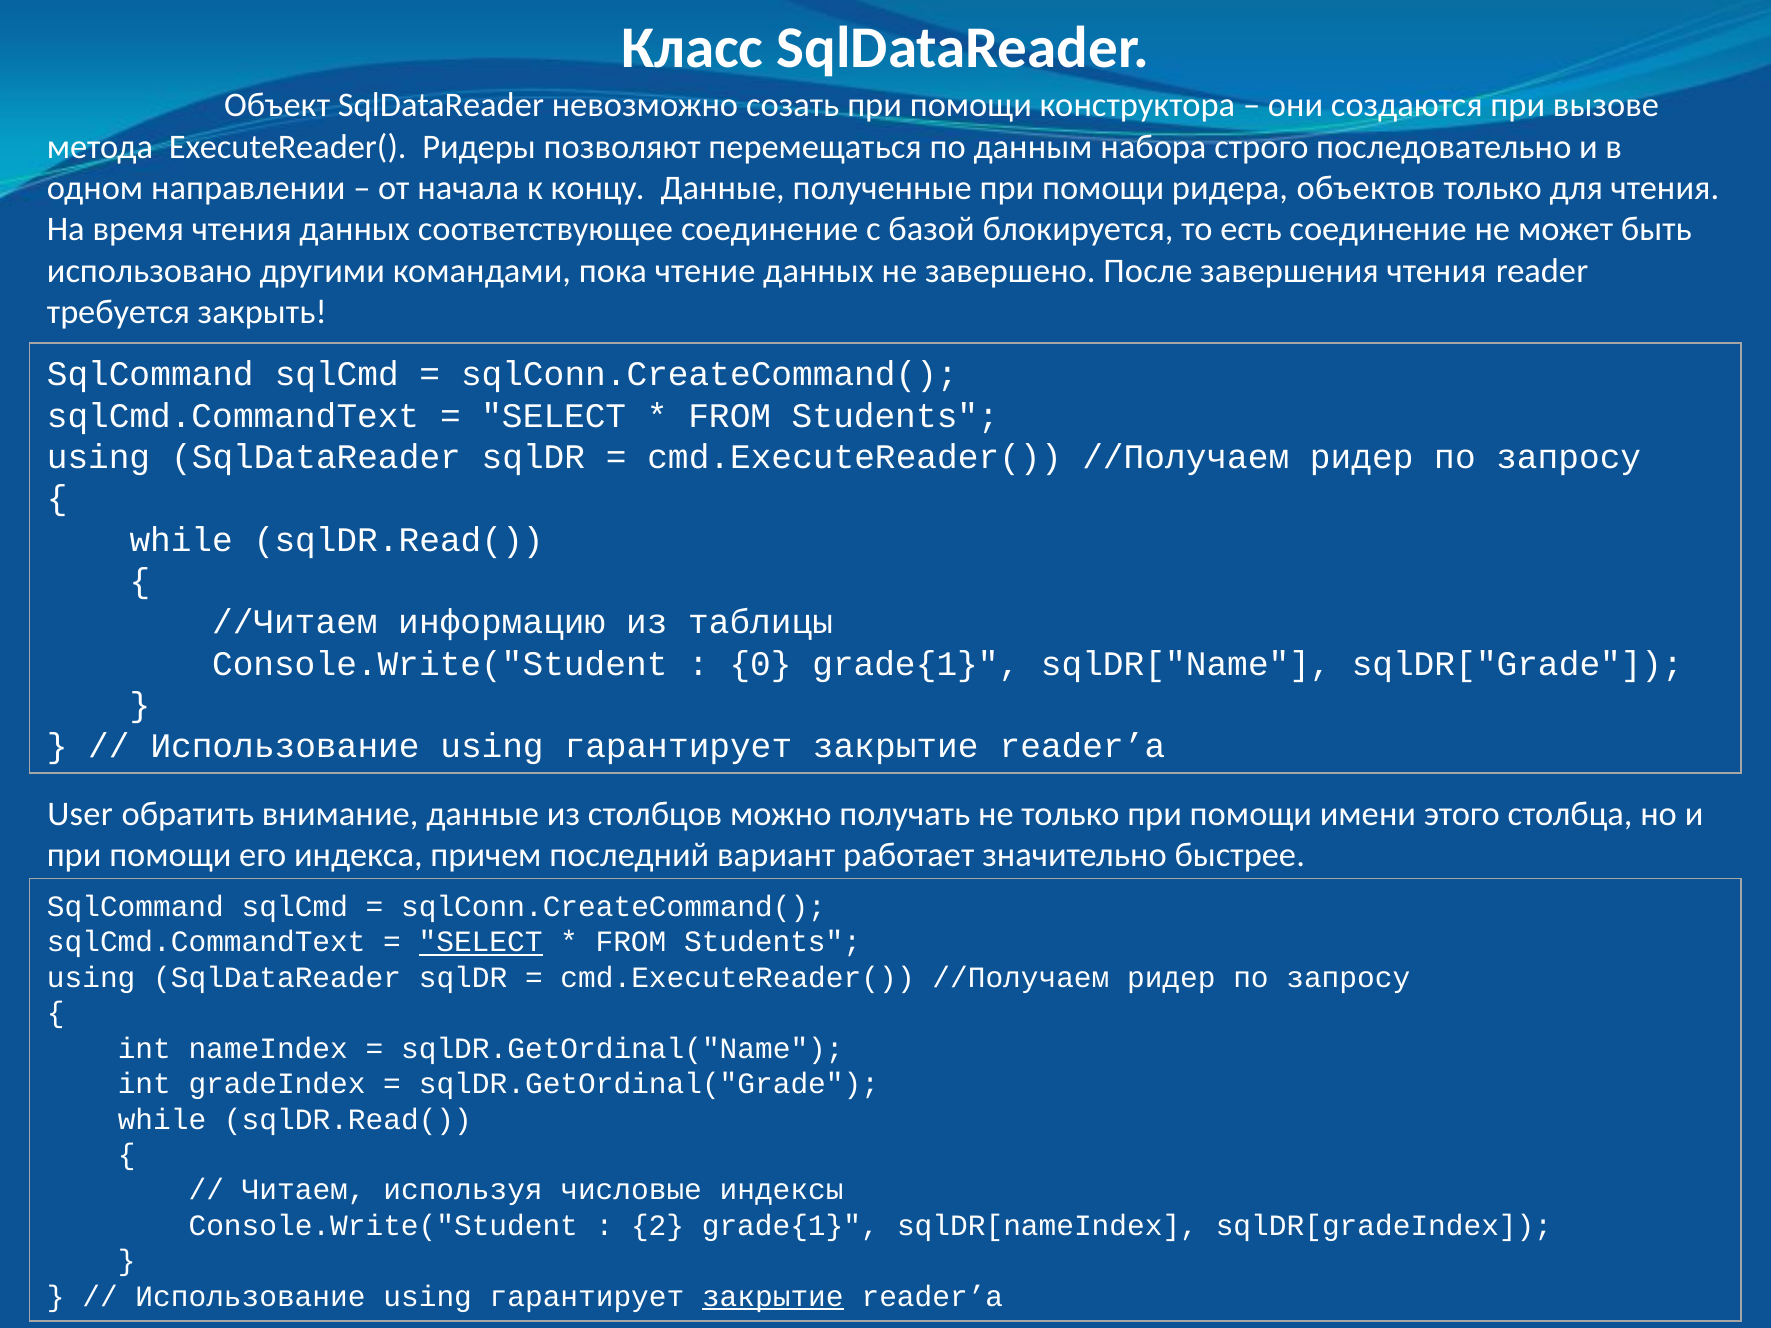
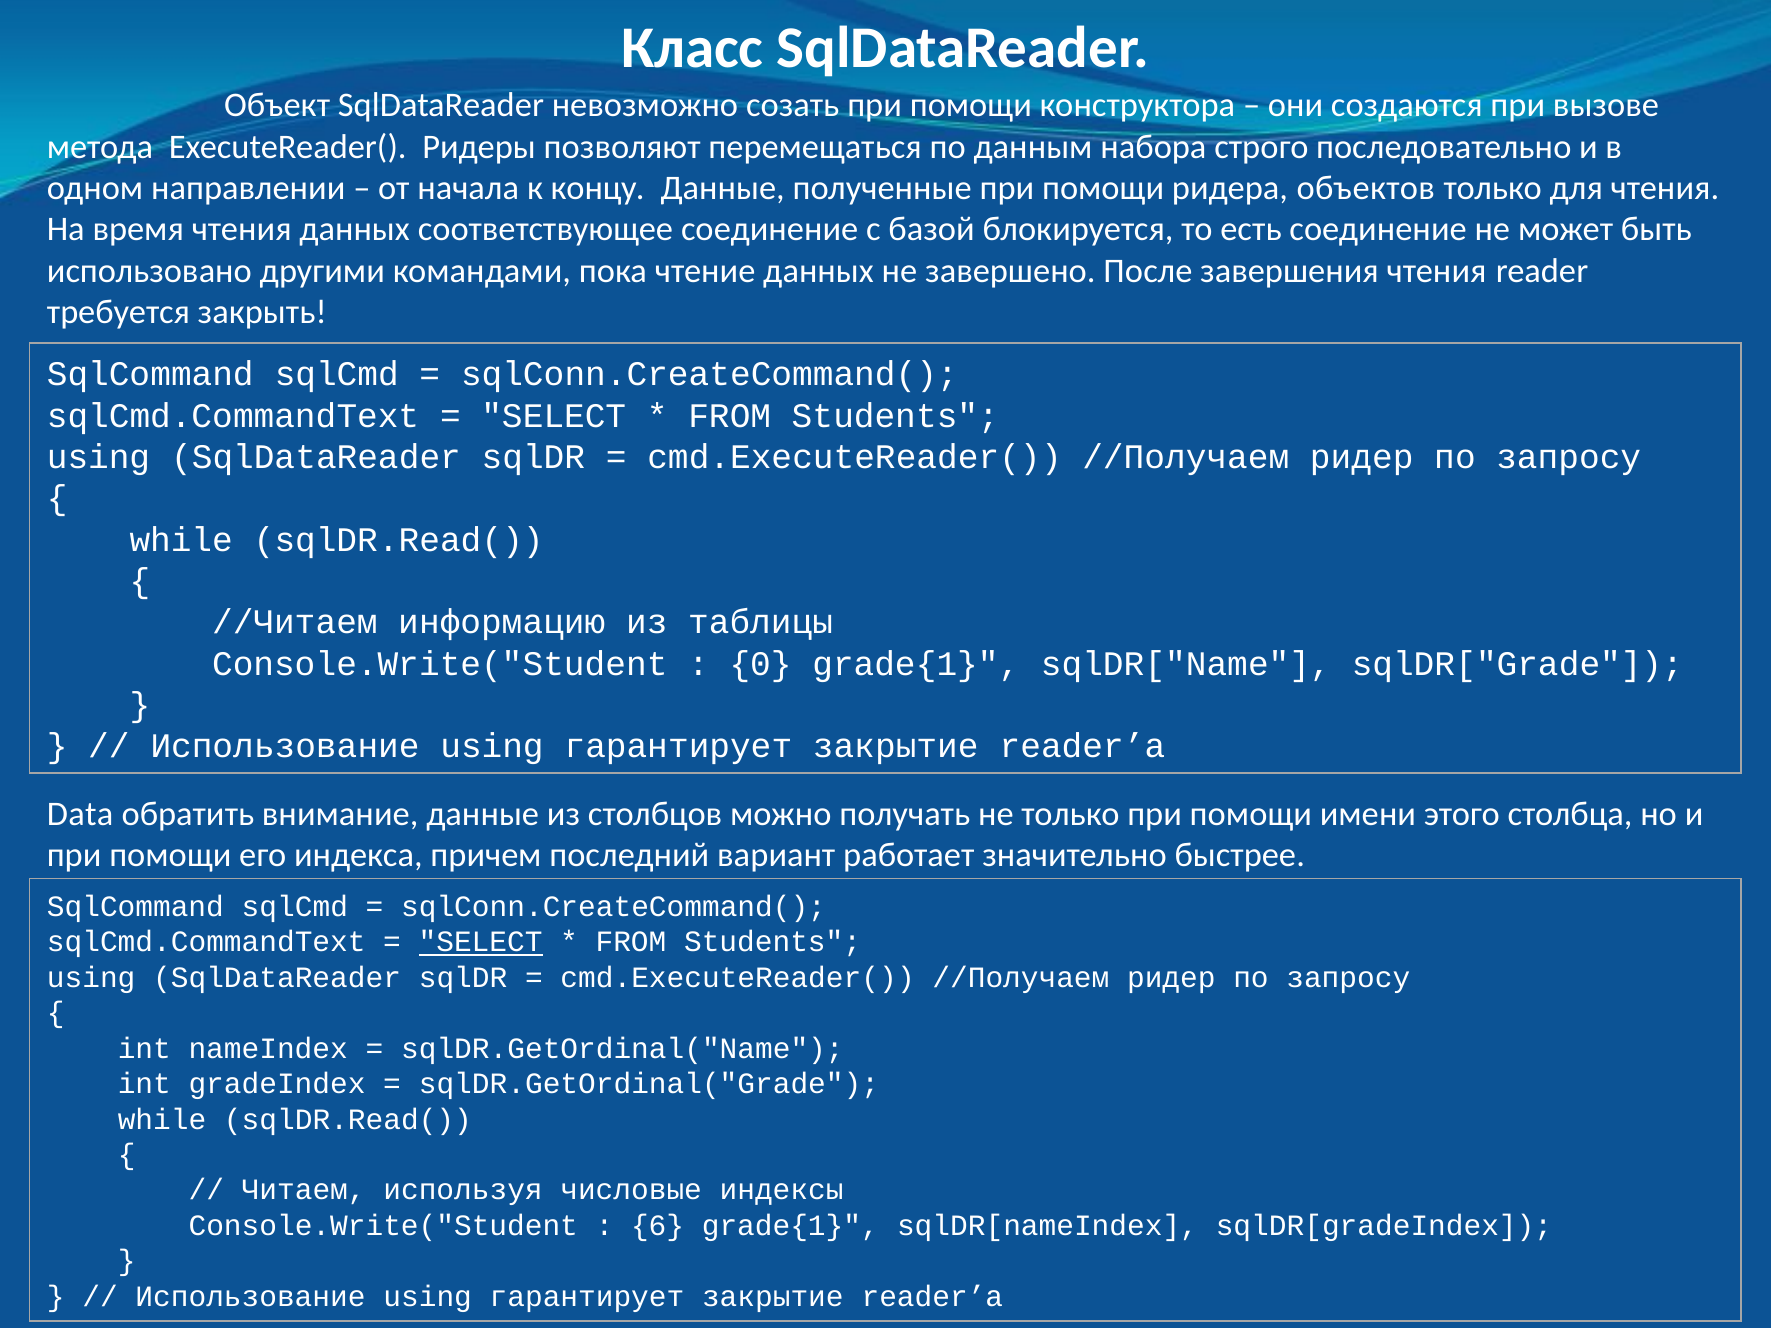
User: User -> Data (80, 814)
2: 2 -> 6 (658, 1226)
закрытие underline: present -> none (773, 1297)
